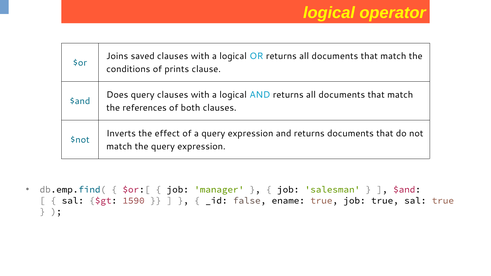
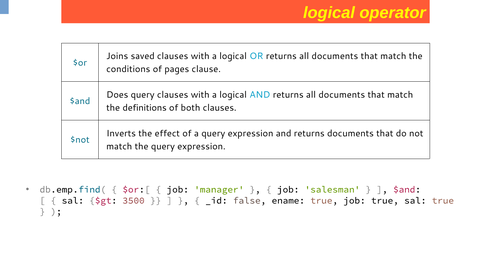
prints: prints -> pages (177, 69)
references: references -> definitions (145, 108)
1590: 1590 -> 3500 (134, 201)
